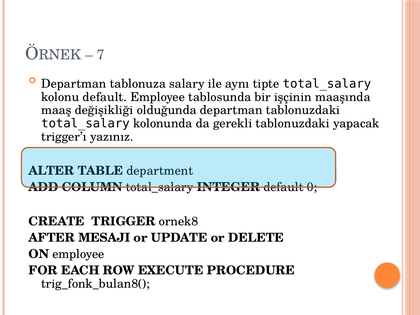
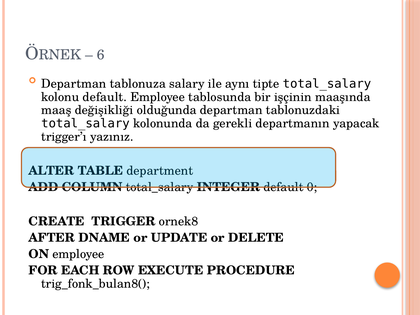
7: 7 -> 6 (101, 55)
gerekli tablonuzdaki: tablonuzdaki -> departmanın (293, 123)
MESAJI: MESAJI -> DNAME (104, 238)
